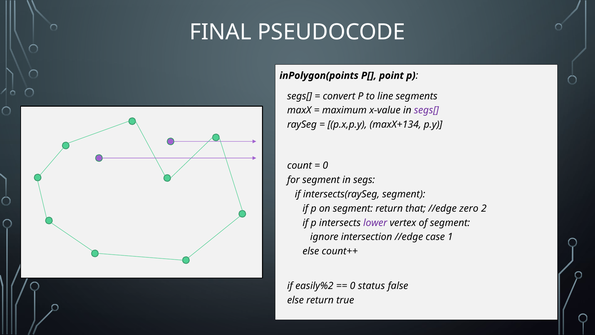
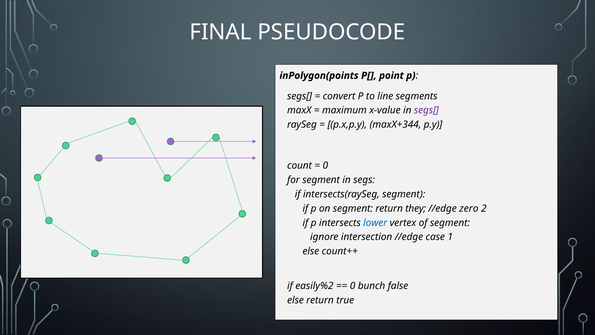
maxX+134: maxX+134 -> maxX+344 (395, 125)
that: that -> they (416, 208)
lower colour: purple -> blue (375, 223)
status: status -> bunch (372, 286)
